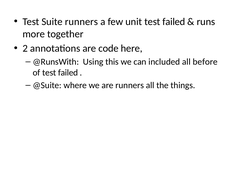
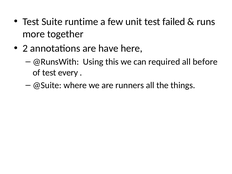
Suite runners: runners -> runtime (82, 22)
code: code -> have (108, 48)
included: included -> required (164, 62)
of test failed: failed -> every (68, 73)
